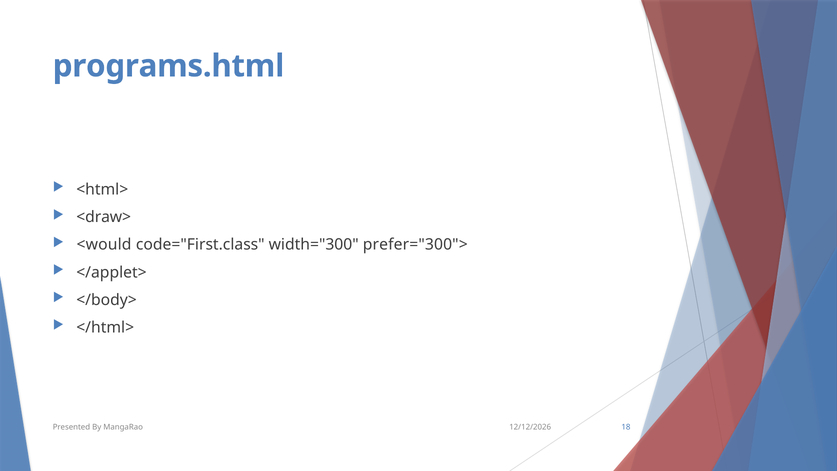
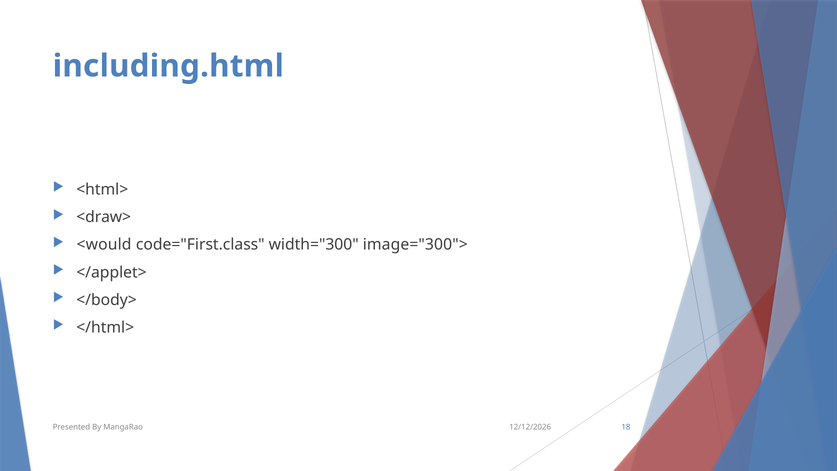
programs.html: programs.html -> including.html (168, 66)
prefer="300">: prefer="300"> -> image="300"> (415, 245)
